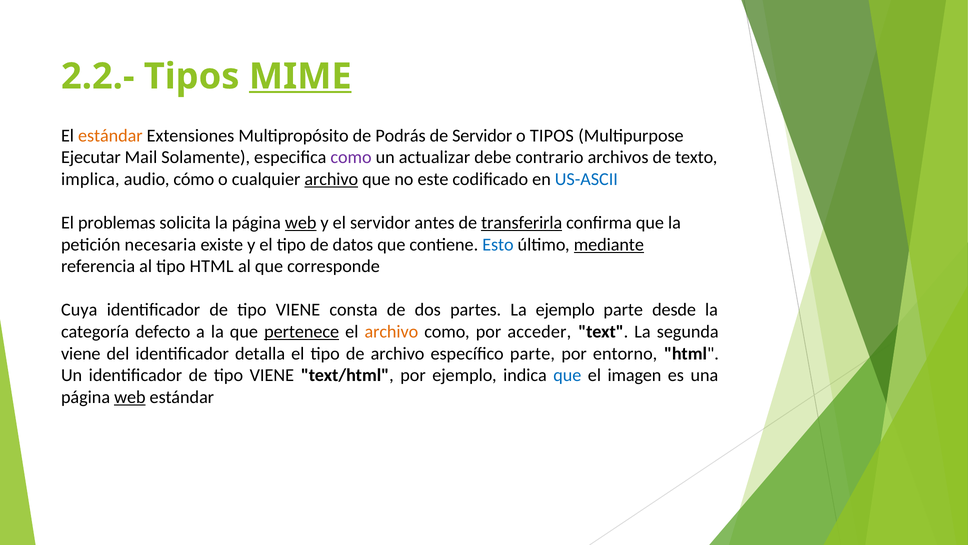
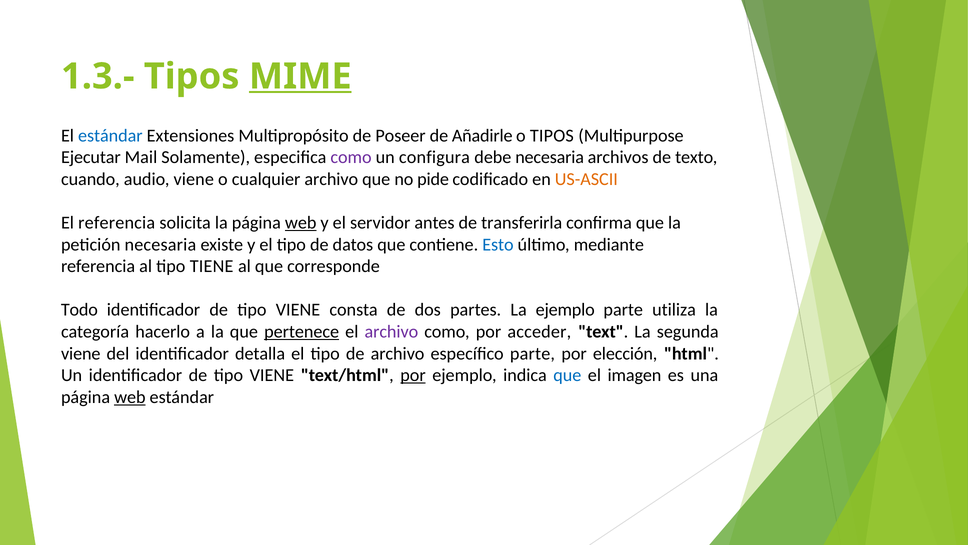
2.2.-: 2.2.- -> 1.3.- (98, 76)
estándar colour: orange -> blue (110, 135)
Podrás: Podrás -> Poseer (401, 135)
de Servidor: Servidor -> Añadirle (482, 135)
actualizar: actualizar -> configura (434, 157)
debe contrario: contrario -> necesaria (550, 157)
implica: implica -> cuando (90, 179)
audio cómo: cómo -> viene (194, 179)
archivo underline: present -> none (331, 179)
este: este -> pide (433, 179)
US-ASCII colour: blue -> orange (586, 179)
El problemas: problemas -> referencia (117, 222)
transferirla underline: present -> none (522, 222)
mediante underline: present -> none (609, 244)
tipo HTML: HTML -> TIENE (212, 266)
Cuya: Cuya -> Todo (79, 310)
desde: desde -> utiliza (674, 310)
defecto: defecto -> hacerlo (163, 331)
archivo colour: orange -> purple (391, 331)
entorno: entorno -> elección (625, 353)
por underline: none -> present (413, 375)
